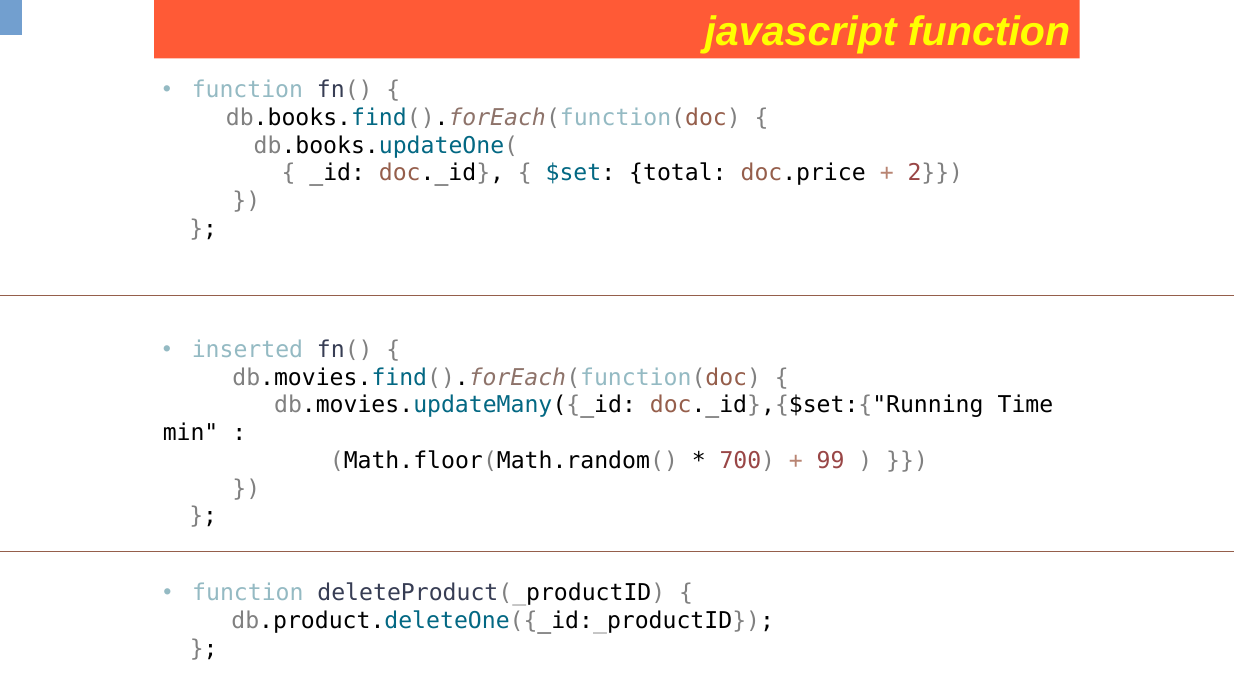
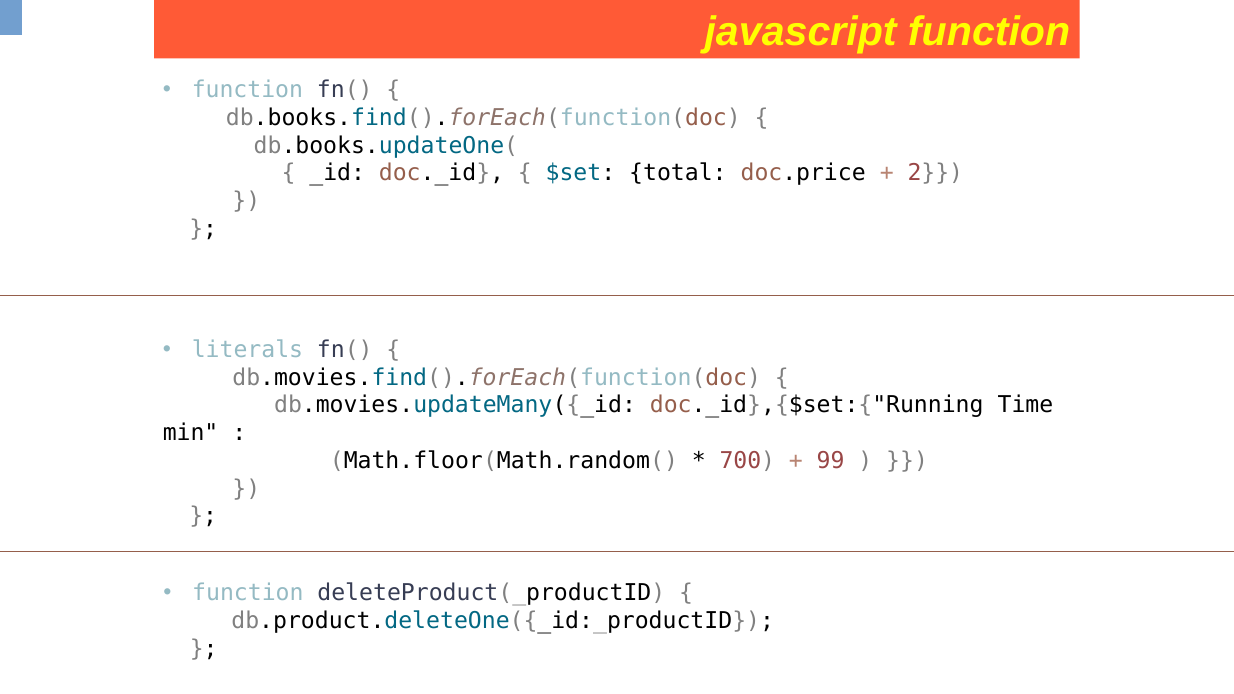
inserted: inserted -> literals (247, 350)
